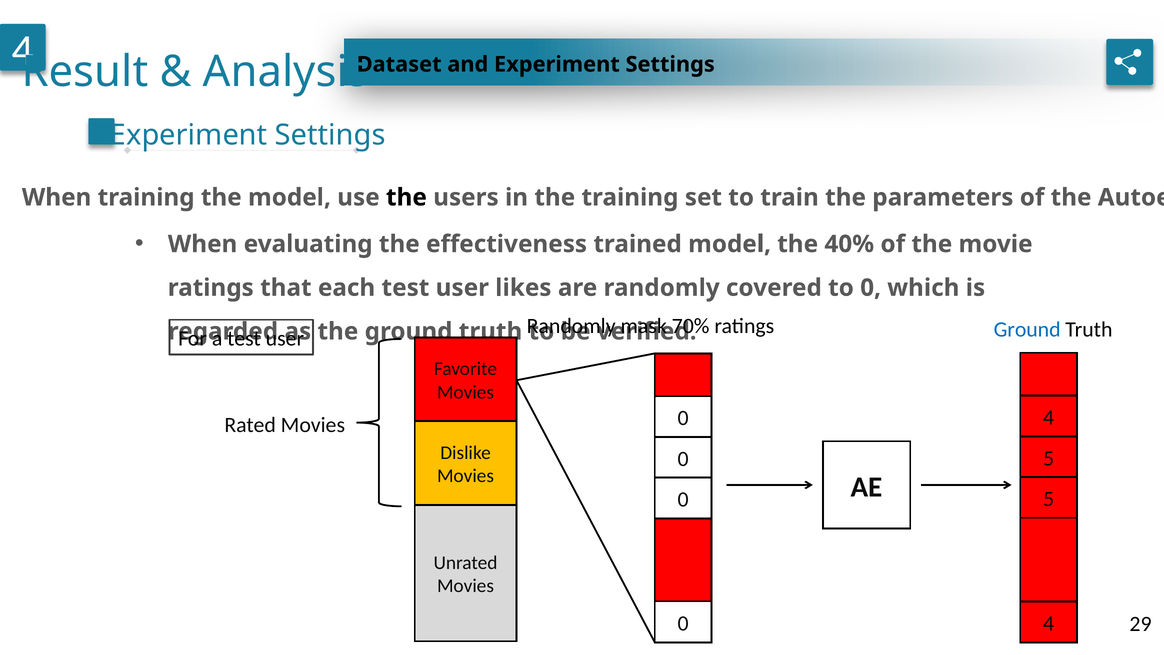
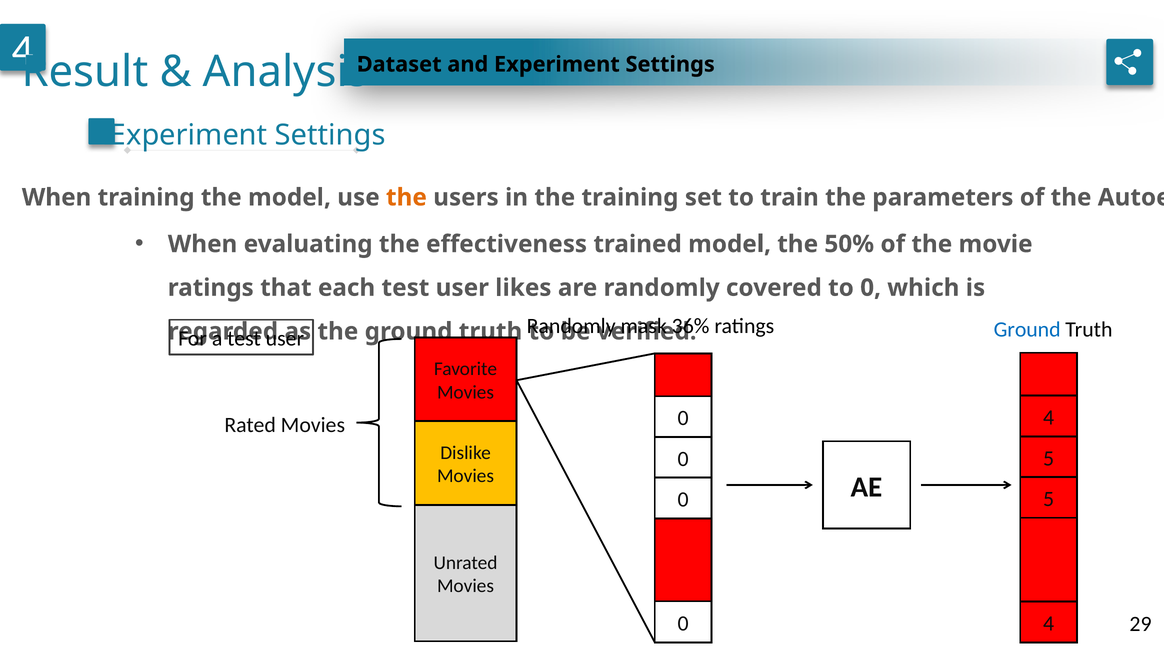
the colour: black -> orange (406, 197)
40%: 40% -> 50% (849, 244)
70%: 70% -> 36% (691, 326)
